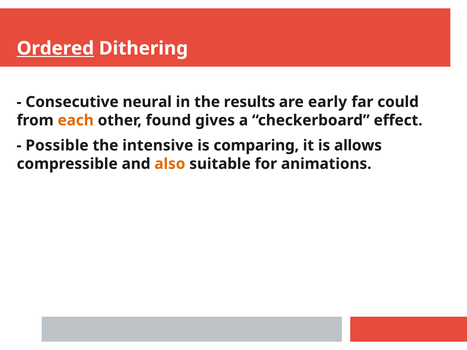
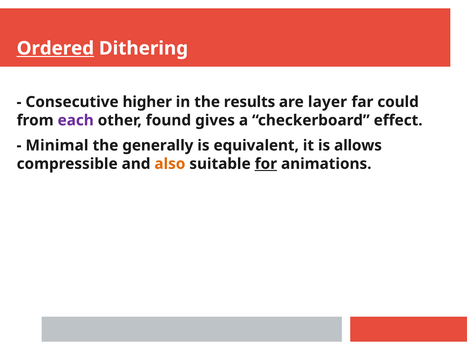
neural: neural -> higher (147, 102)
early: early -> layer (328, 102)
each colour: orange -> purple (76, 120)
Possible: Possible -> Minimal (57, 146)
intensive: intensive -> generally (158, 146)
comparing: comparing -> equivalent (256, 146)
for underline: none -> present (266, 164)
